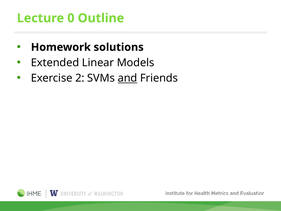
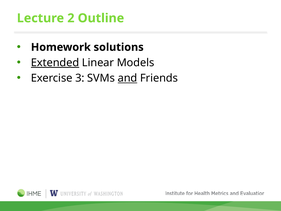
0: 0 -> 2 (71, 18)
Extended underline: none -> present (55, 63)
2: 2 -> 3 (80, 78)
